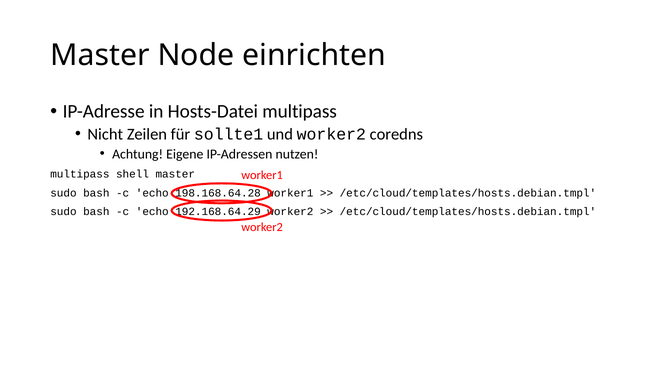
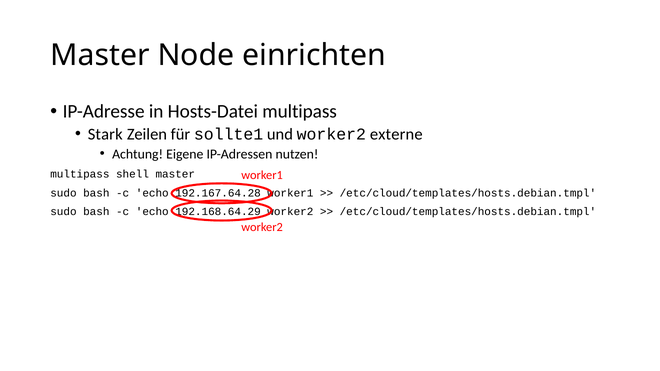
Nicht: Nicht -> Stark (105, 134)
coredns: coredns -> externe (396, 134)
198.168.64.28: 198.168.64.28 -> 192.167.64.28 (218, 193)
